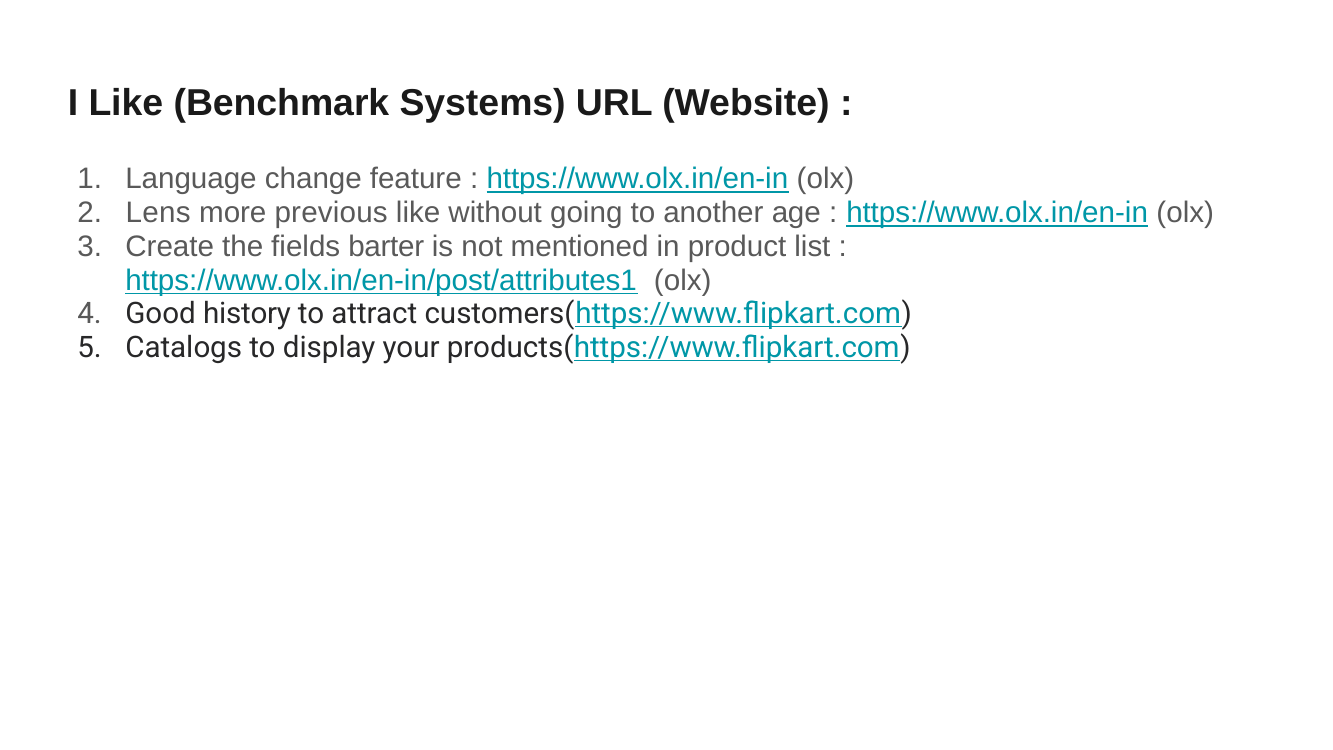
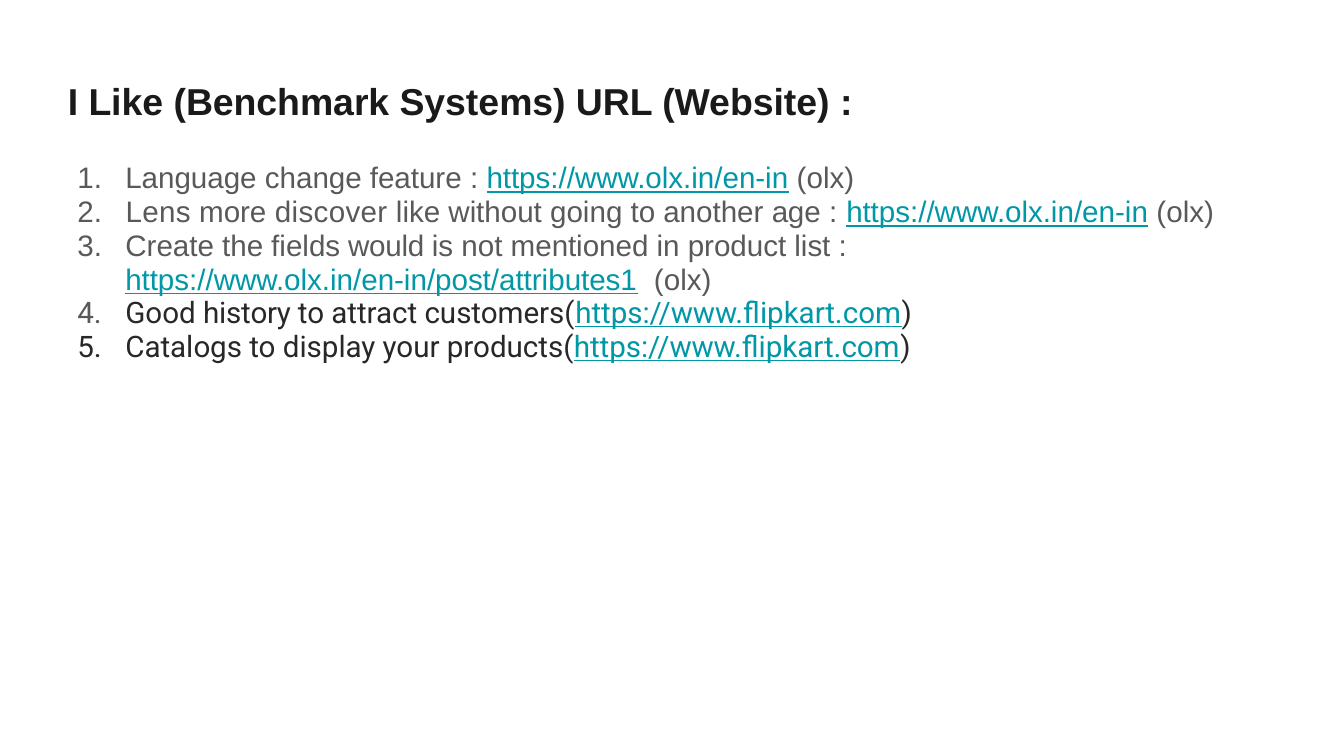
previous: previous -> discover (331, 213)
barter: barter -> would (386, 246)
